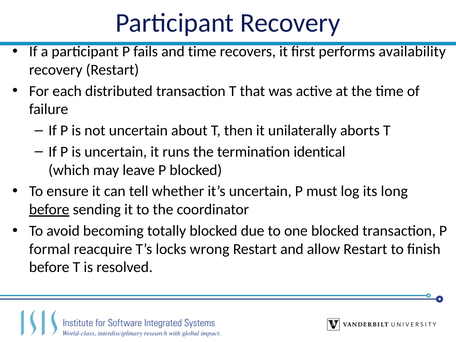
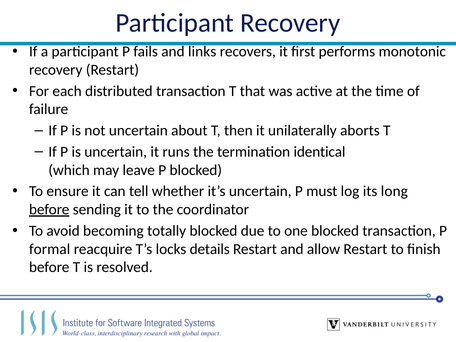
and time: time -> links (202, 51)
availability: availability -> monotonic (412, 51)
wrong: wrong -> details (210, 249)
